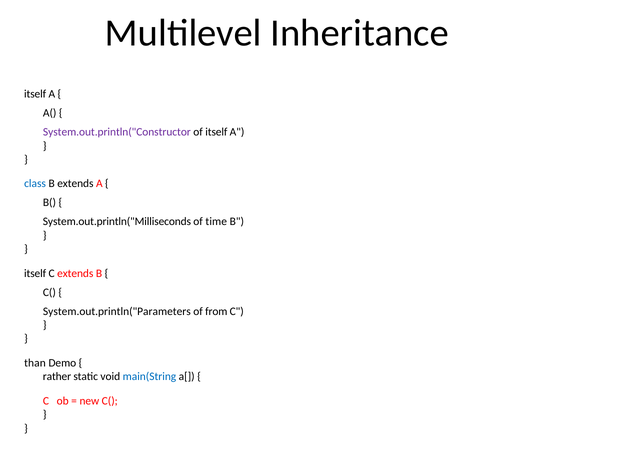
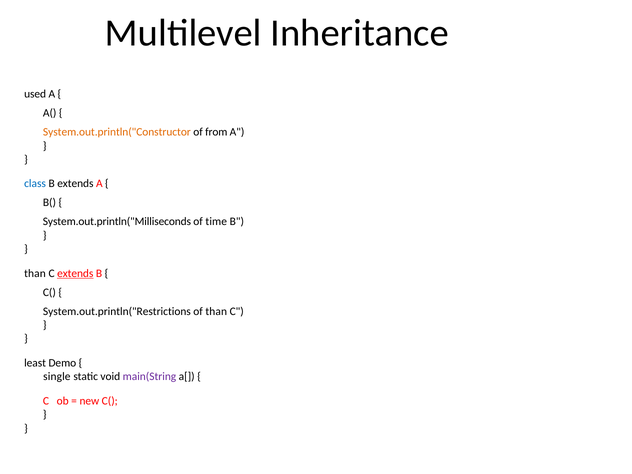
itself: itself -> used (35, 94)
System.out.println("Constructor colour: purple -> orange (117, 132)
of itself: itself -> from (216, 132)
itself: itself -> than (35, 273)
extends underline: none -> present (75, 273)
System.out.println("Parameters: System.out.println("Parameters -> System.out.println("Restrictions (117, 311)
of from: from -> than (216, 311)
than: than -> least (35, 363)
rather: rather -> single (57, 377)
main(String colour: blue -> purple (149, 377)
